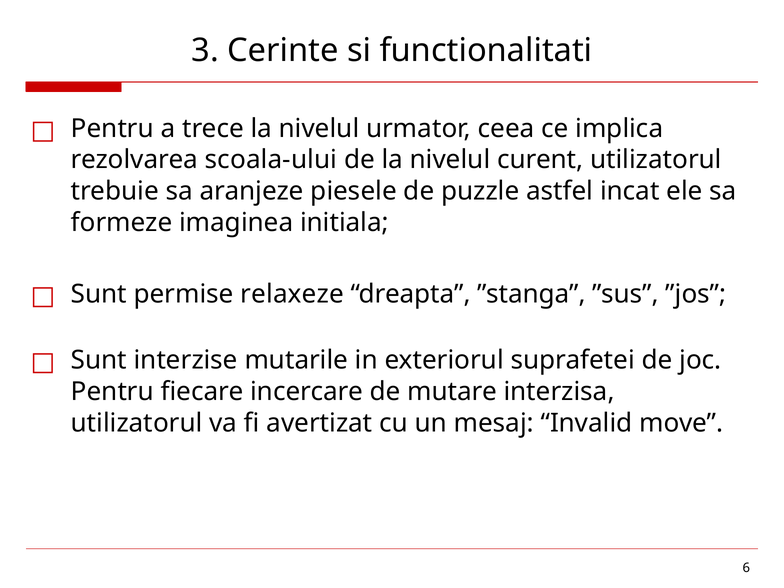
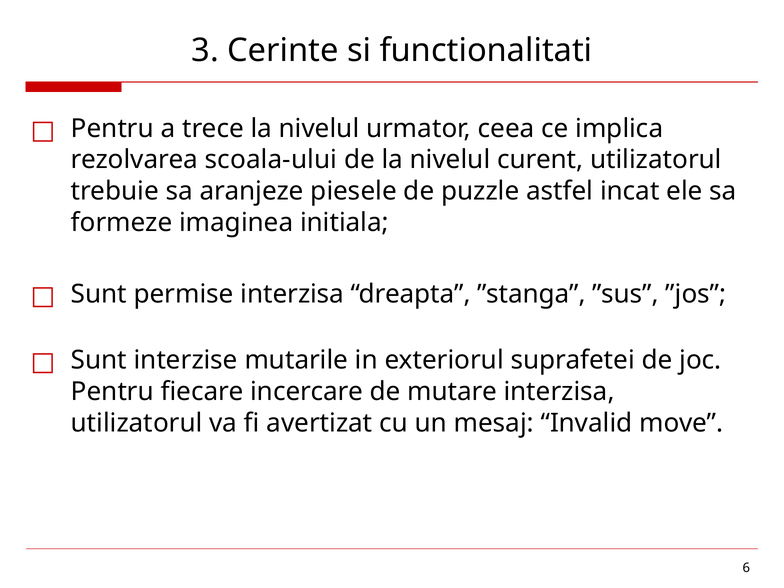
permise relaxeze: relaxeze -> interzisa (292, 294)
